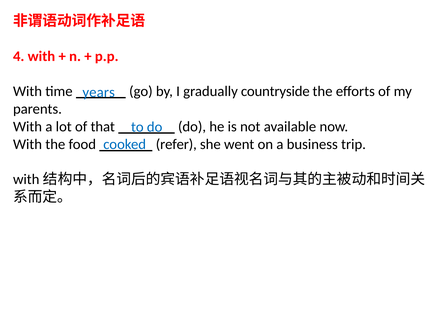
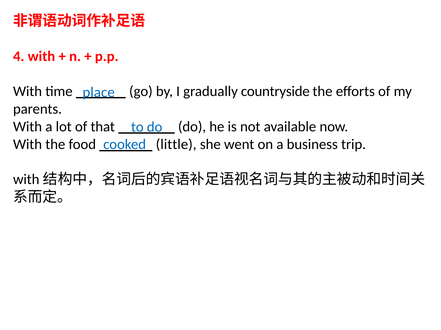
years: years -> place (99, 93)
refer: refer -> little (176, 145)
